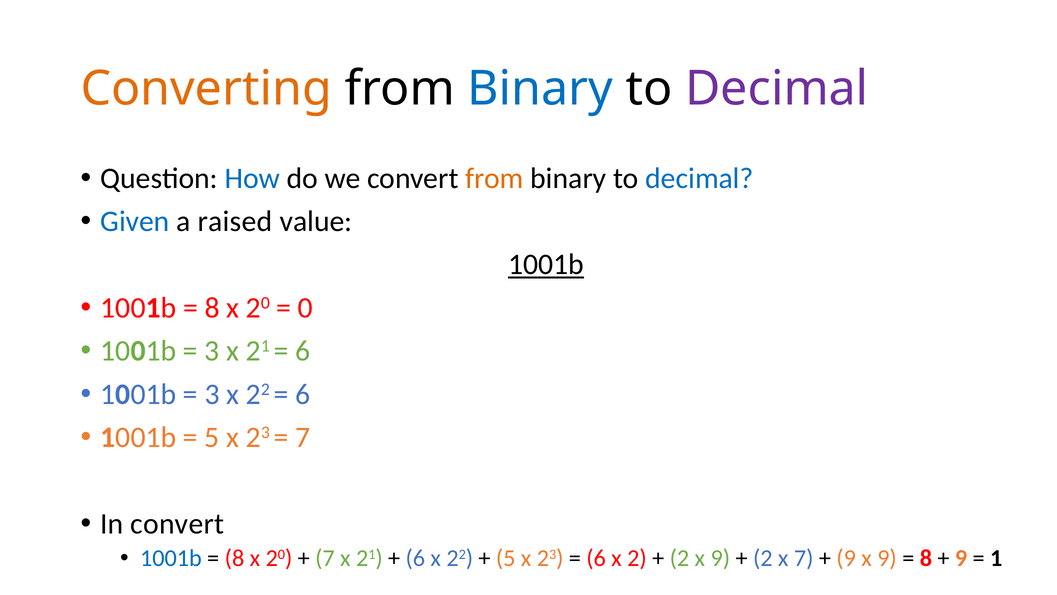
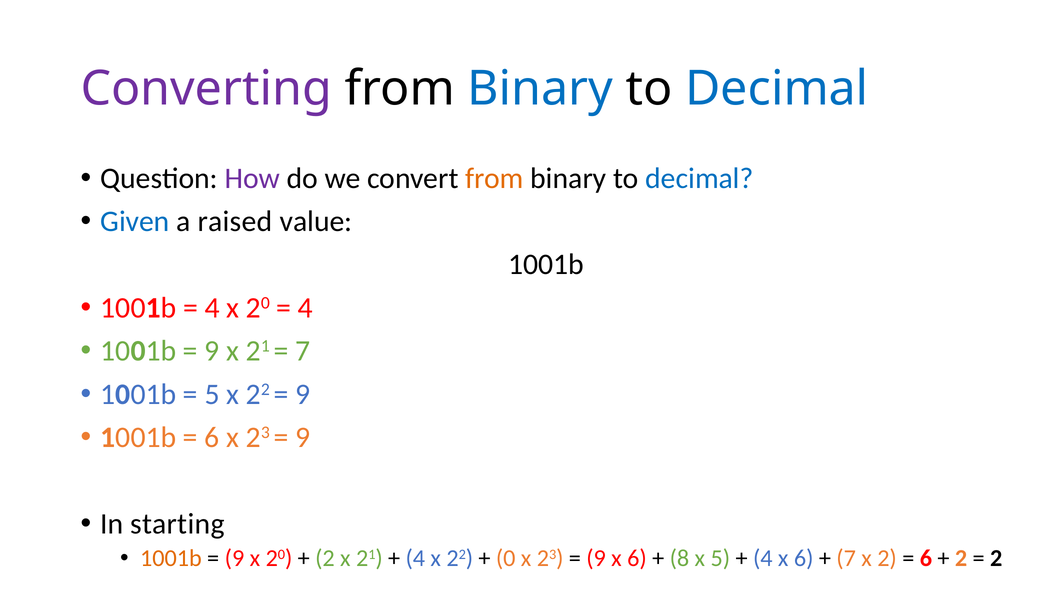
Converting colour: orange -> purple (206, 89)
Decimal colour: purple -> blue (777, 89)
How colour: blue -> purple (252, 178)
1001b underline: present -> none (546, 264)
8: 8 -> 4 (212, 308)
0: 0 -> 4 (306, 308)
3: 3 -> 9 (212, 351)
6: 6 -> 7 (303, 351)
3: 3 -> 5 (212, 394)
6: 6 -> 9 (303, 394)
5: 5 -> 6 (212, 437)
7: 7 -> 9 (303, 437)
In convert: convert -> starting (177, 523)
1001b colour: blue -> orange (171, 558)
8: 8 -> 9 (235, 558)
7: 7 -> 2 (325, 558)
6: 6 -> 4 (415, 558)
5: 5 -> 0 (506, 558)
6: 6 -> 9 (596, 558)
2: 2 -> 6 (637, 558)
2: 2 -> 8 (679, 558)
9: 9 -> 5 (720, 558)
2: 2 -> 4 (763, 558)
7: 7 -> 6 (804, 558)
9: 9 -> 7 (846, 558)
9: 9 -> 2 (887, 558)
8: 8 -> 6 (926, 558)
9: 9 -> 2 (961, 558)
1: 1 -> 2 (996, 558)
